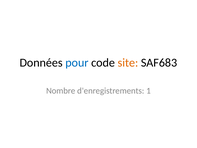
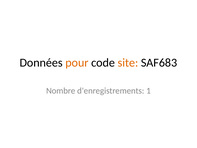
pour colour: blue -> orange (77, 63)
